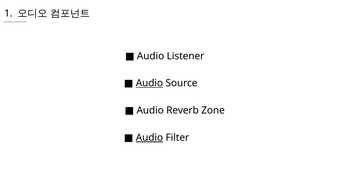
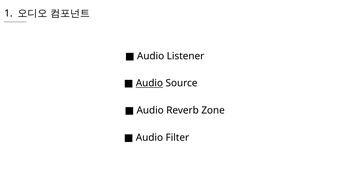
Audio underline: present -> none (149, 137)
